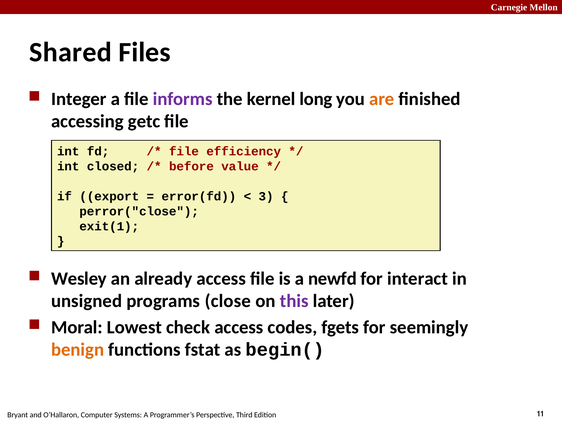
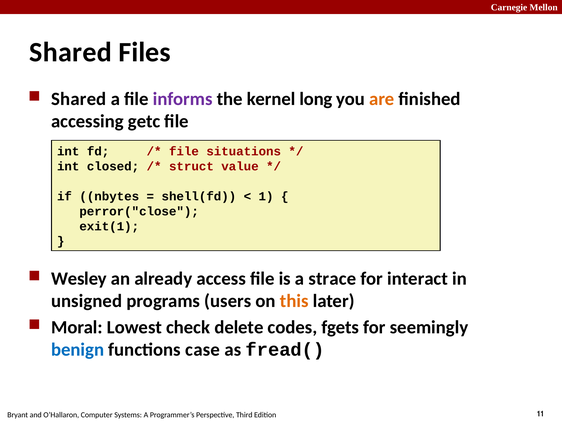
Integer: Integer -> Shared (79, 99)
efficiency: efficiency -> situations (244, 152)
before: before -> struct (191, 167)
export: export -> nbytes (109, 197)
error(fd: error(fd -> shell(fd (199, 197)
3: 3 -> 1 (266, 197)
newfd: newfd -> strace (332, 279)
close: close -> users (228, 301)
this colour: purple -> orange (294, 301)
check access: access -> delete (239, 328)
benign colour: orange -> blue (78, 350)
fstat: fstat -> case (203, 350)
begin(: begin( -> fread( (285, 350)
